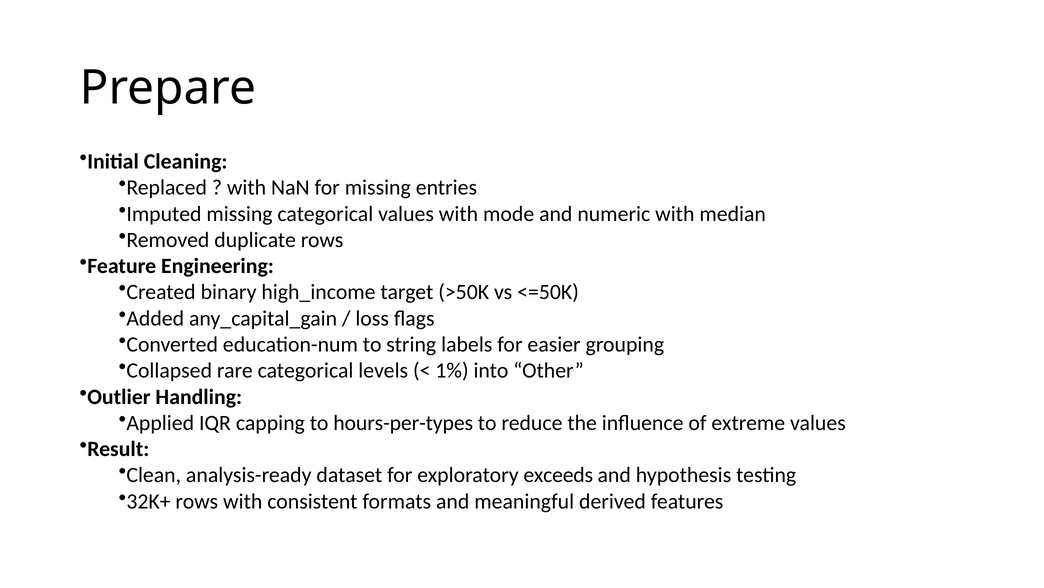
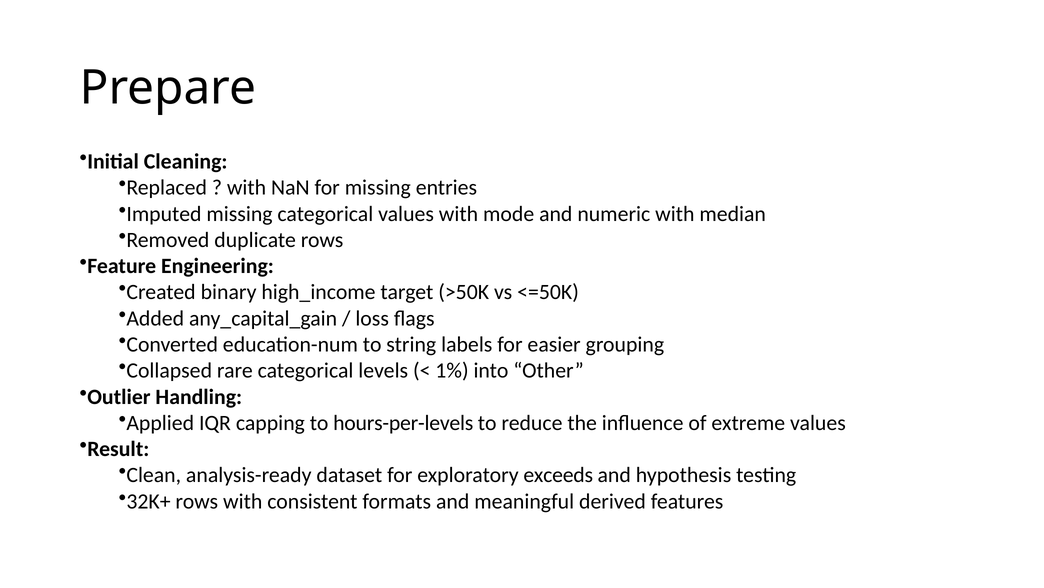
hours-per-types: hours-per-types -> hours-per-levels (403, 422)
